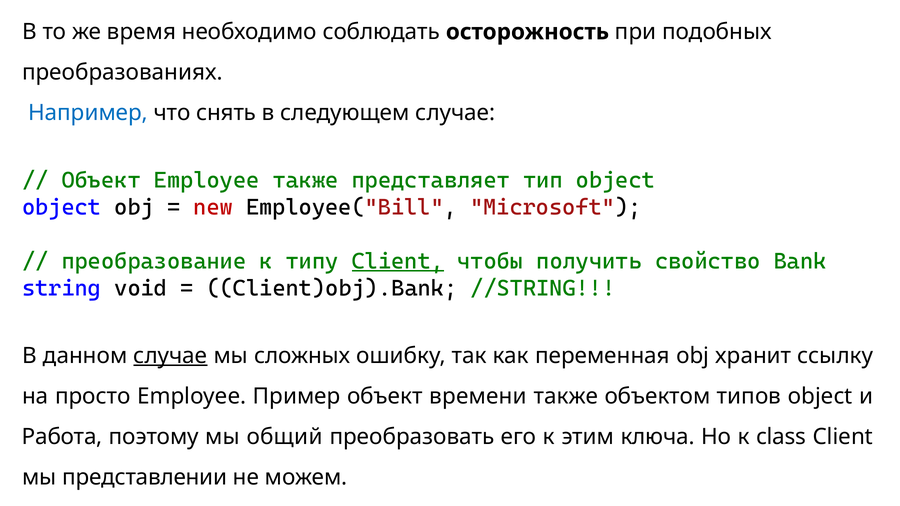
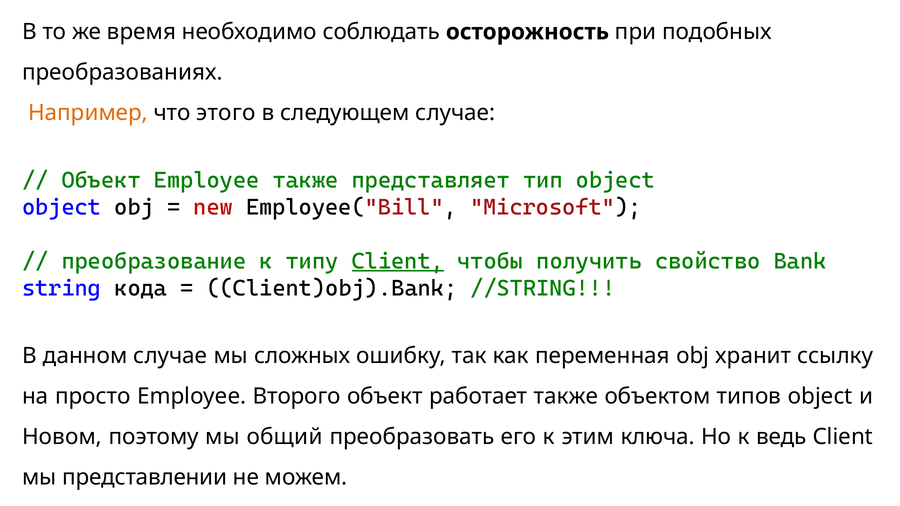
Например colour: blue -> orange (88, 113)
снять: снять -> этого (226, 113)
void: void -> кода (141, 288)
случае underline: present -> none (170, 356)
Пример: Пример -> Второго (297, 396)
времени: времени -> работает (478, 396)
Работа: Работа -> Новом (62, 437)
class: class -> ведь (781, 437)
